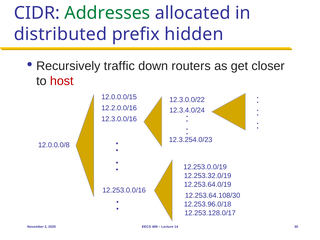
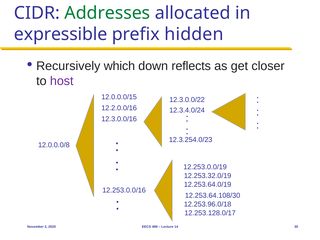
distributed: distributed -> expressible (61, 34)
traffic: traffic -> which (119, 66)
routers: routers -> reflects (191, 66)
host colour: red -> purple (62, 81)
